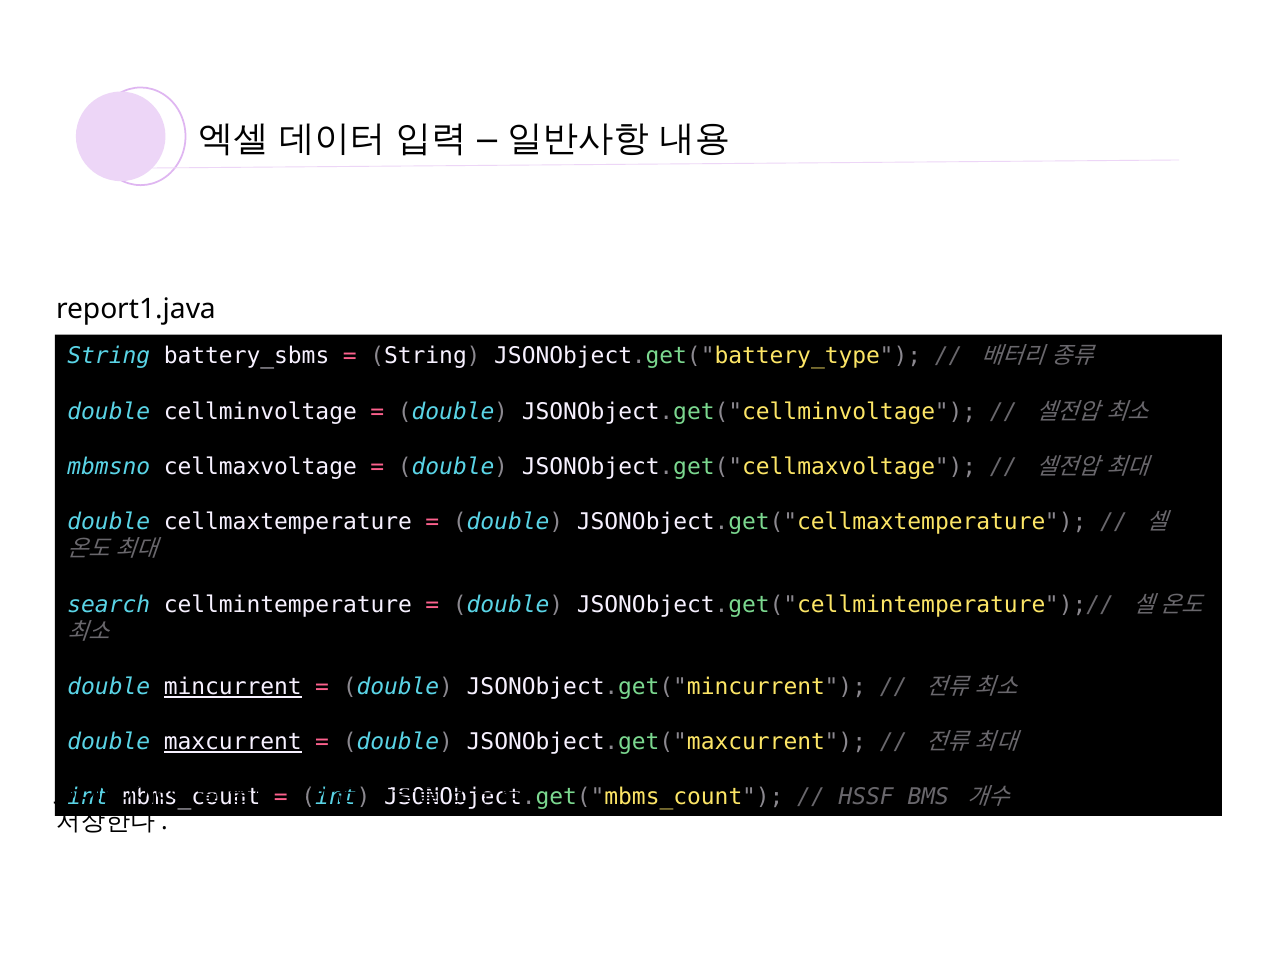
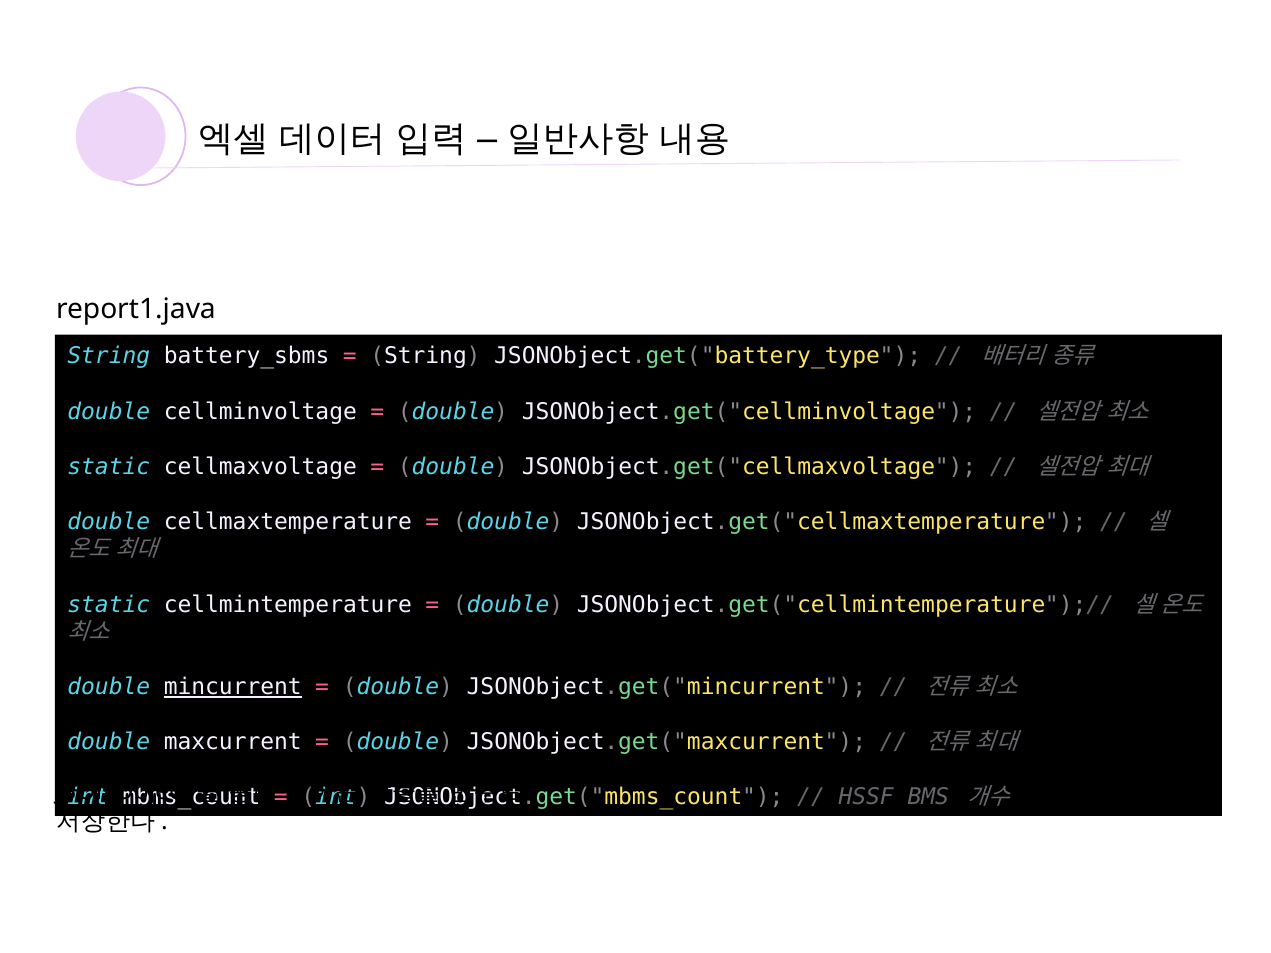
mbmsno: mbmsno -> static (109, 467)
search: search -> static (109, 605)
maxcurrent underline: present -> none (233, 742)
